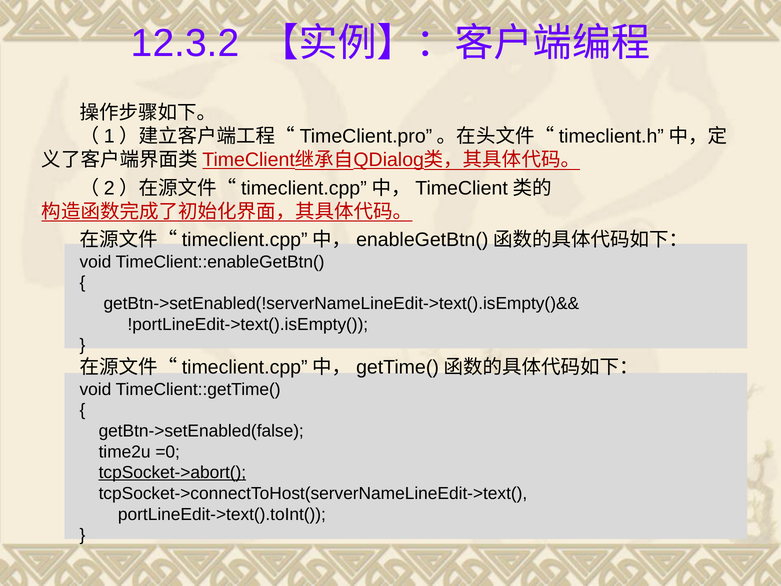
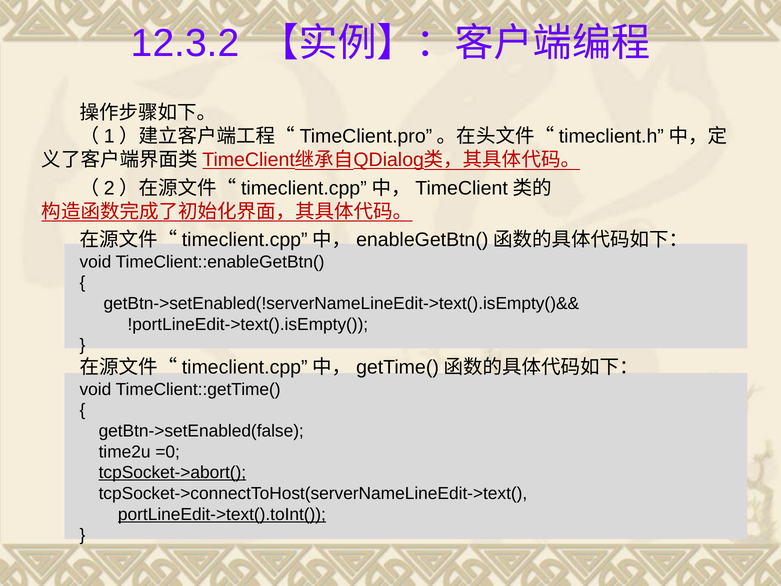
portLineEdit->text().toInt( underline: none -> present (222, 514)
